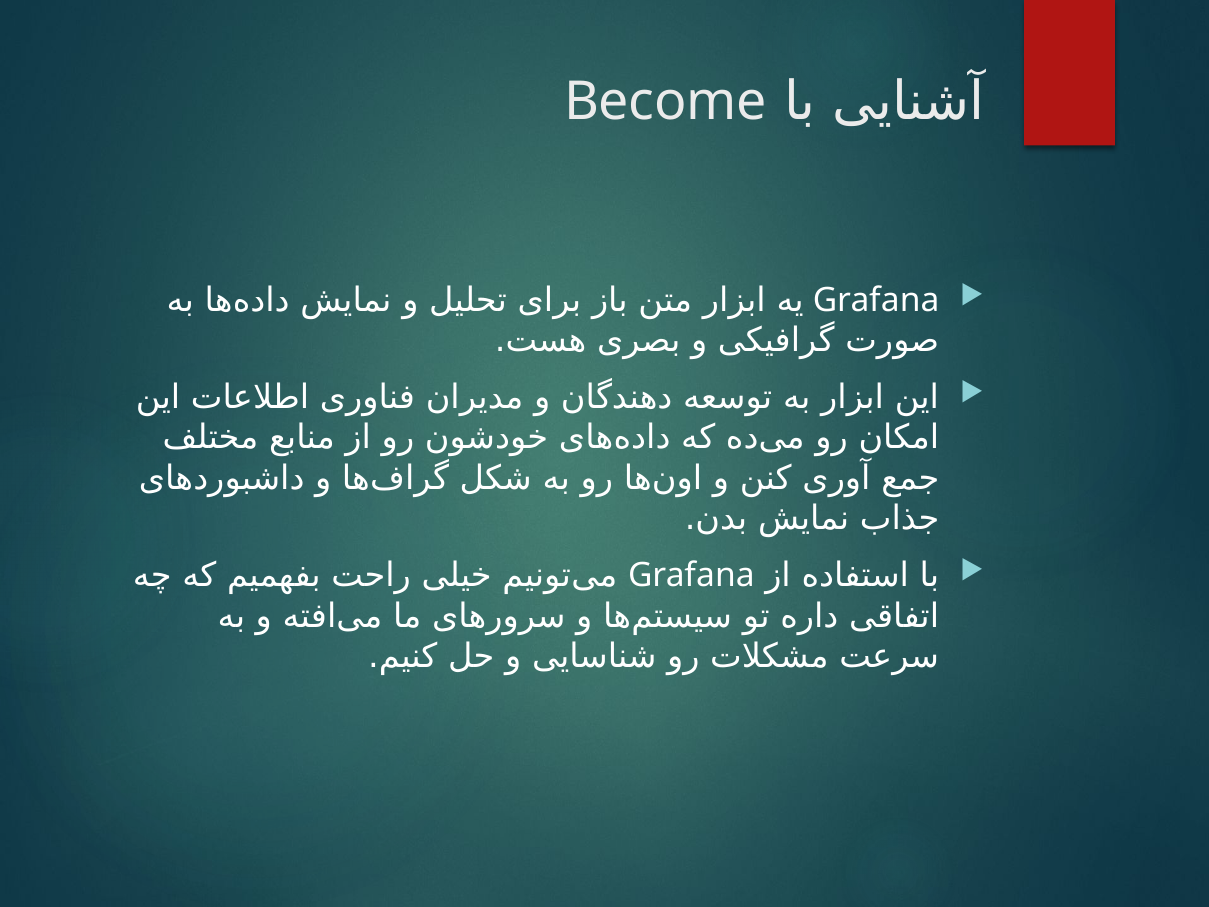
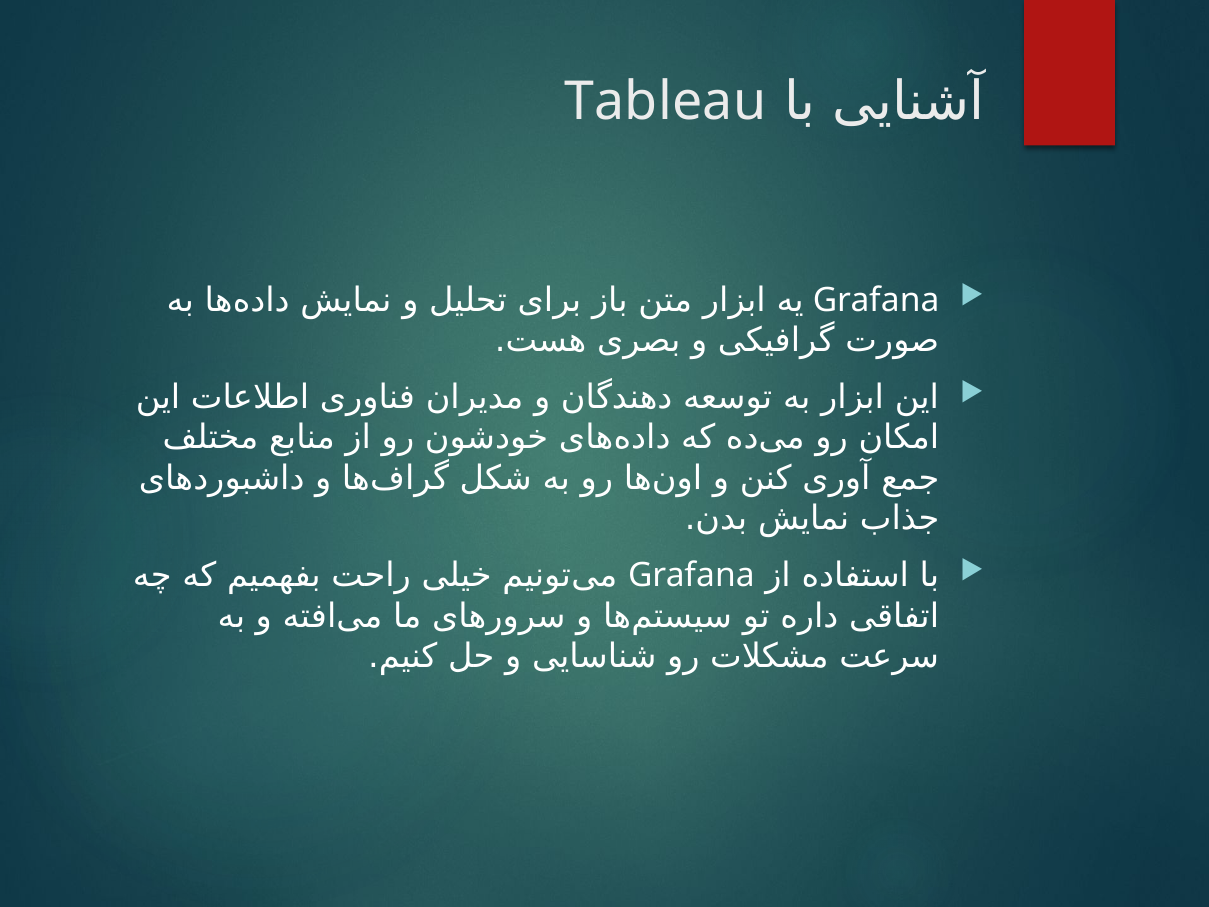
Become: Become -> Tableau (665, 102)
